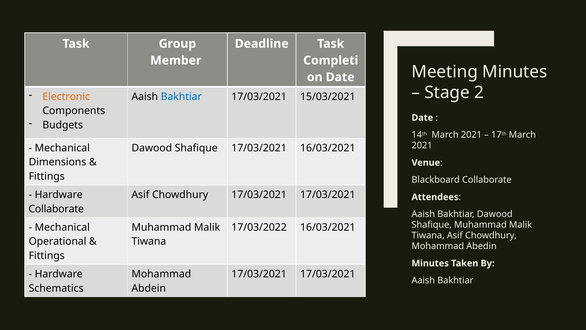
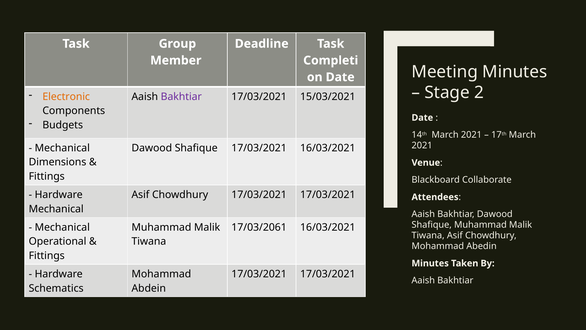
Bakhtiar colour: blue -> purple (181, 96)
Collaborate: Collaborate -> Mechanical (56, 209)
17/03/2022: 17/03/2022 -> 17/03/2061 (259, 227)
